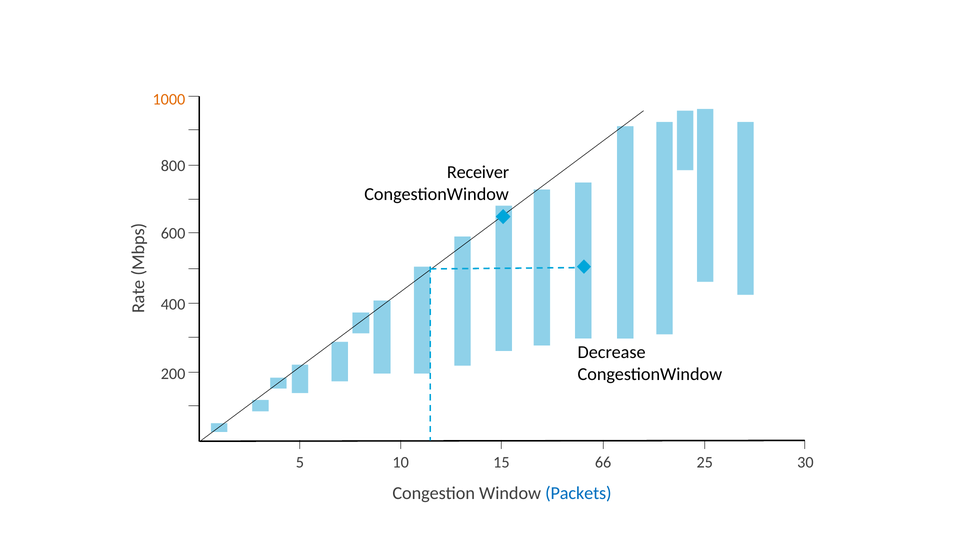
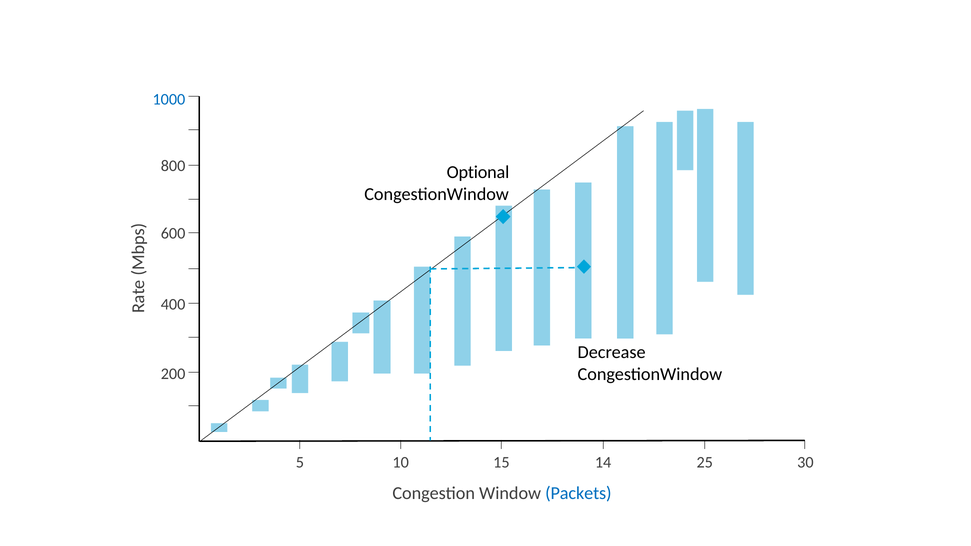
1000 colour: orange -> blue (169, 99)
Receiver: Receiver -> Optional (478, 172)
66: 66 -> 14 (603, 462)
